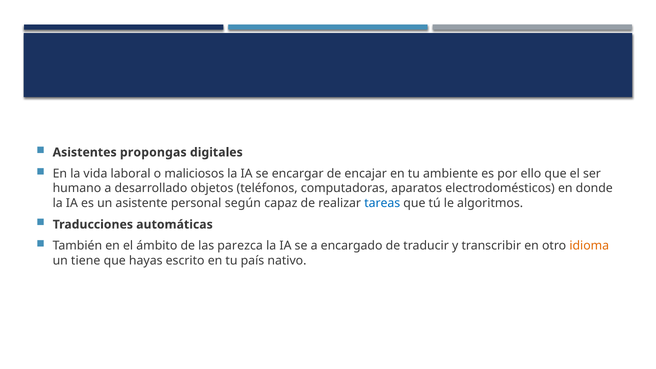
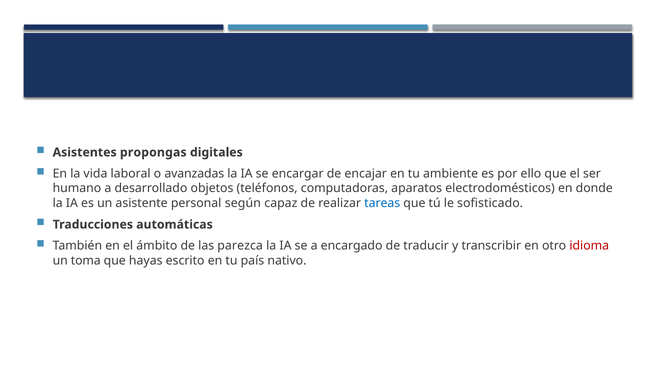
maliciosos: maliciosos -> avanzadas (194, 174)
algoritmos: algoritmos -> sofisticado (490, 203)
idioma colour: orange -> red (589, 246)
tiene: tiene -> toma (86, 261)
